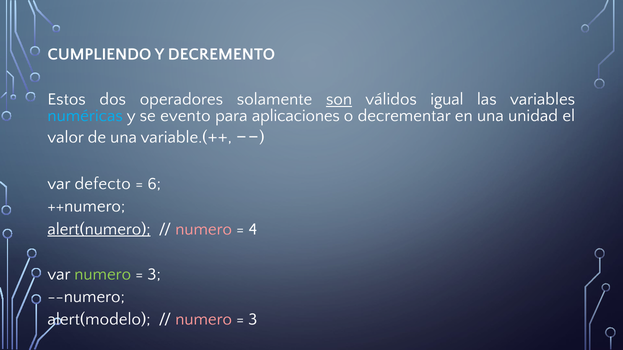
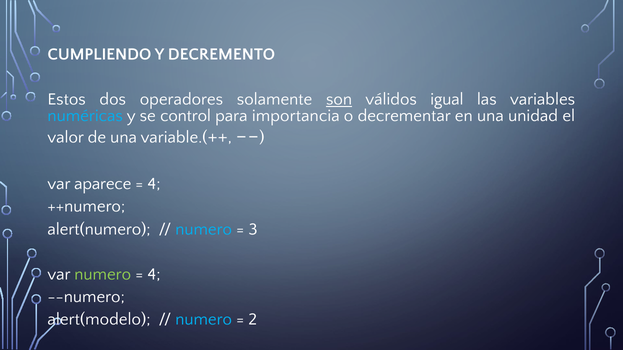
evento: evento -> control (186, 116)
aplicaciones: aplicaciones -> importancia (296, 116)
defecto: defecto -> aparece (103, 184)
6: 6 -> 4 (154, 184)
alert(numero underline: present -> none (99, 229)
numero colour: pink -> light blue (204, 229)
4: 4 -> 3 (253, 229)
3: 3 -> 4 (154, 275)
numero colour: pink -> light blue (204, 320)
3: 3 -> 2 (253, 320)
